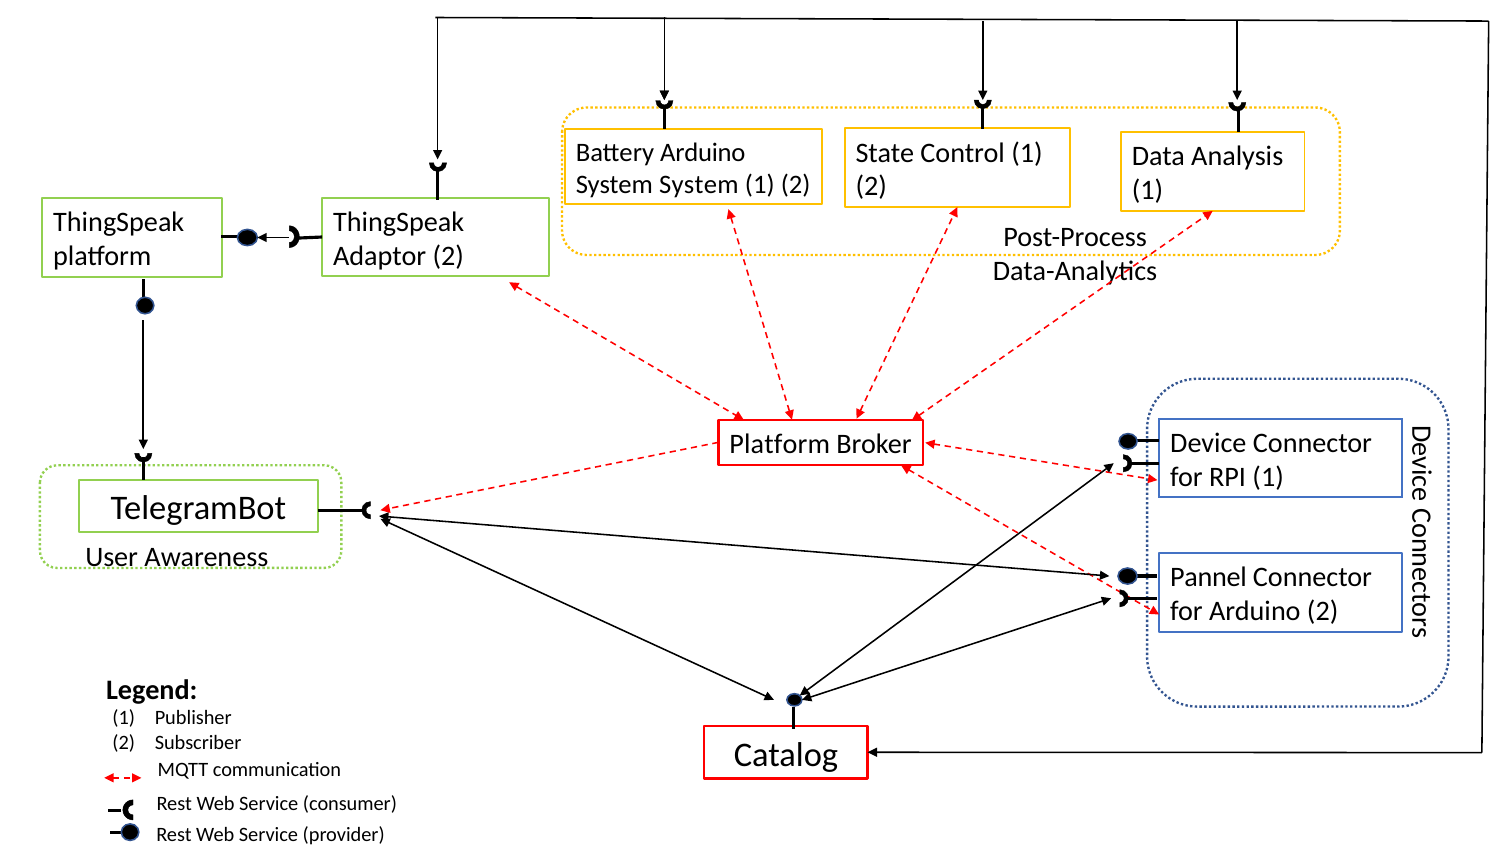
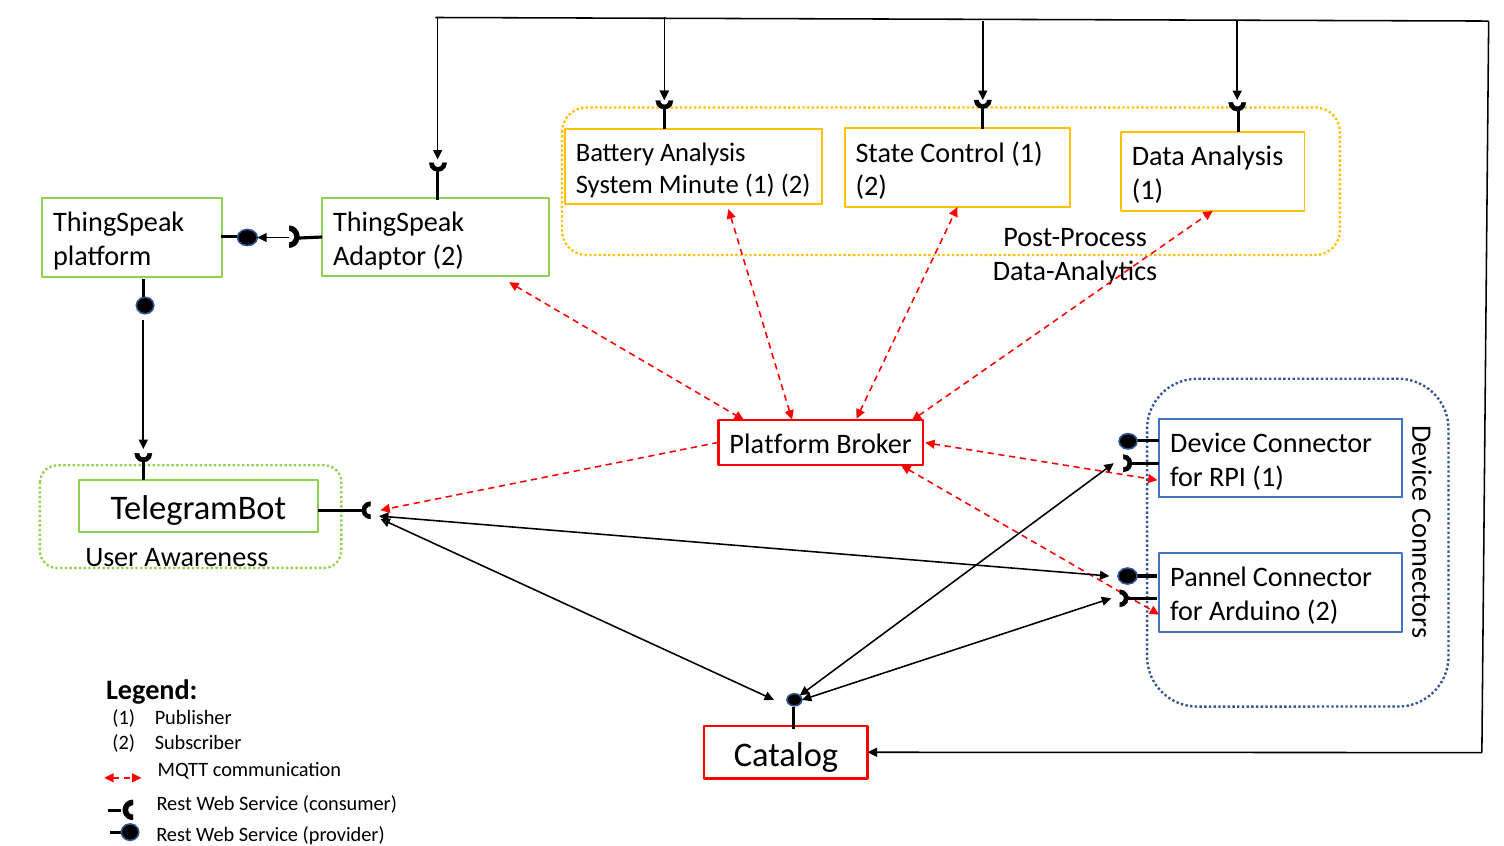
Battery Arduino: Arduino -> Analysis (703, 153)
System System: System -> Minute (699, 185)
